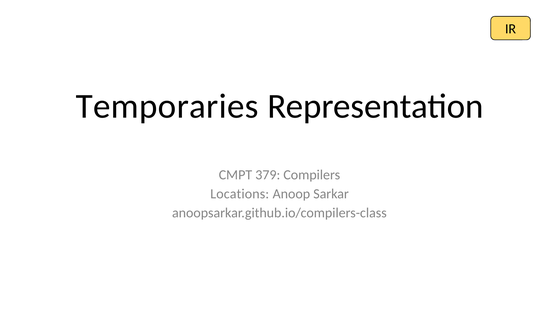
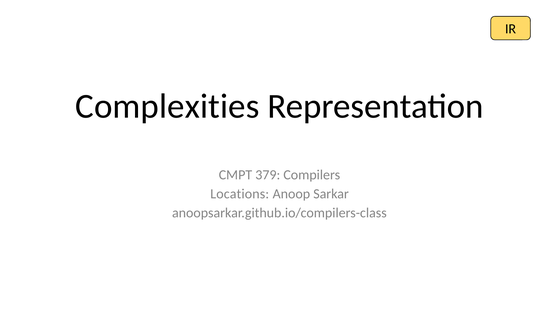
Temporaries: Temporaries -> Complexities (167, 106)
